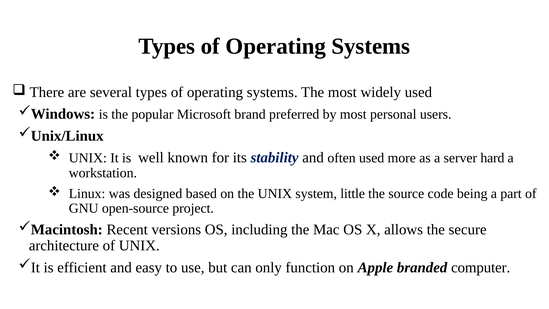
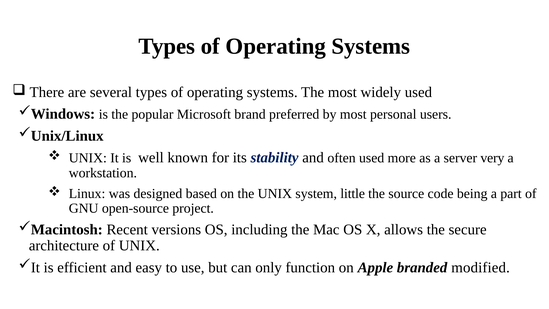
hard: hard -> very (492, 158)
computer: computer -> modified (481, 267)
